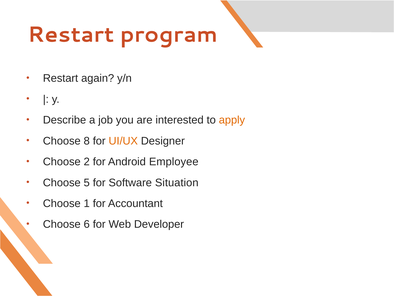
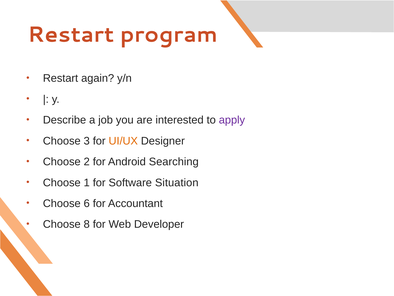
apply colour: orange -> purple (232, 120)
8: 8 -> 3 (87, 141)
Employee: Employee -> Searching (174, 162)
5: 5 -> 1 (87, 182)
1: 1 -> 6 (87, 203)
6: 6 -> 8 (87, 224)
